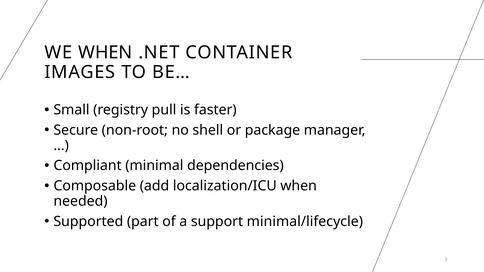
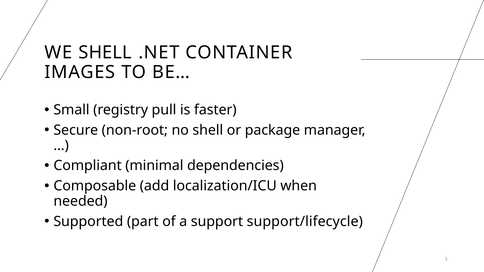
WE WHEN: WHEN -> SHELL (105, 53)
minimal/lifecycle: minimal/lifecycle -> support/lifecycle (305, 222)
